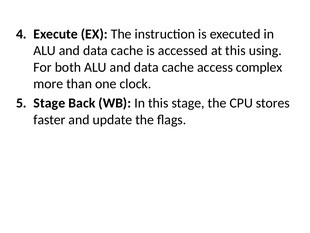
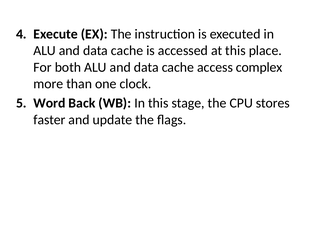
using: using -> place (265, 51)
Stage: Stage -> Word (49, 103)
